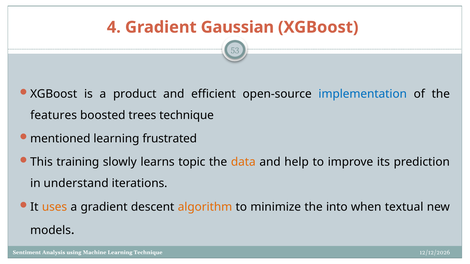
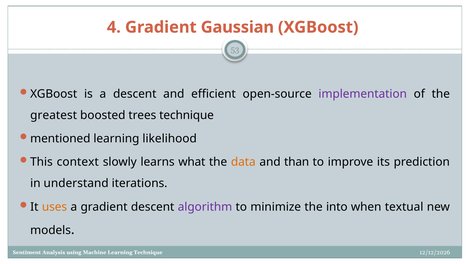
a product: product -> descent (135, 94)
implementation colour: blue -> purple (363, 94)
features: features -> greatest (54, 115)
frustrated: frustrated -> likelihood (170, 139)
training: training -> context (78, 162)
topic: topic -> what (192, 162)
help: help -> than (297, 162)
algorithm colour: orange -> purple (205, 207)
